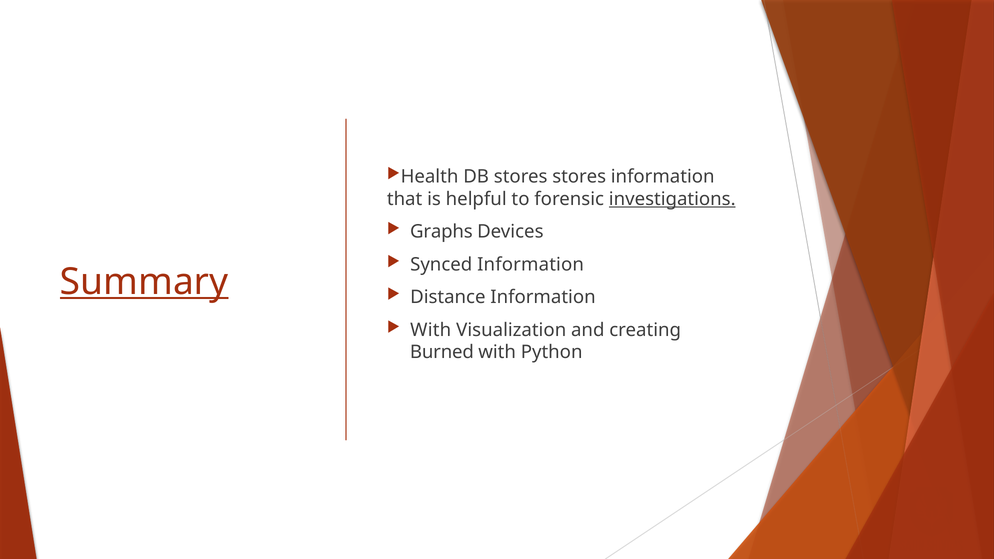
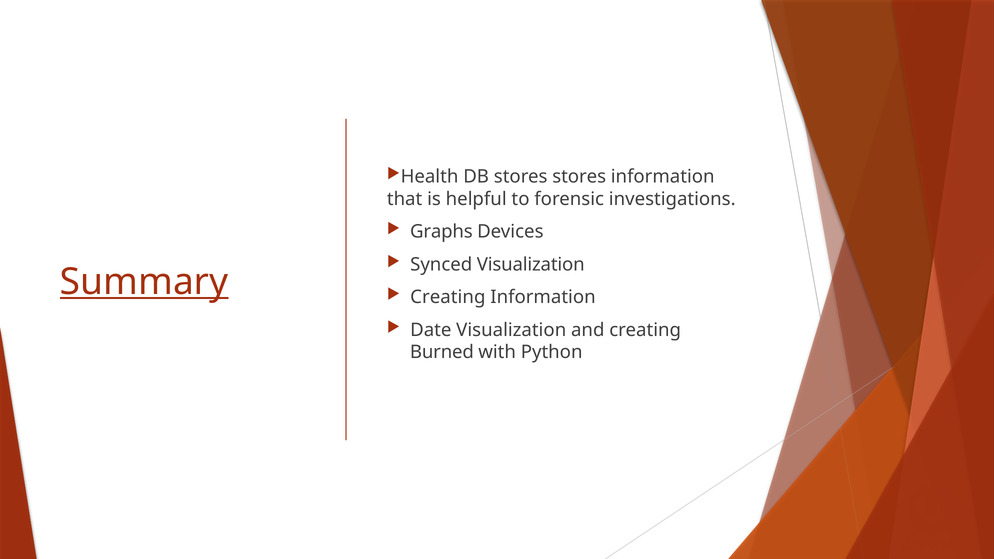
investigations underline: present -> none (672, 199)
Synced Information: Information -> Visualization (531, 264)
Distance: Distance -> Creating (448, 297)
With: With -> Date (431, 330)
